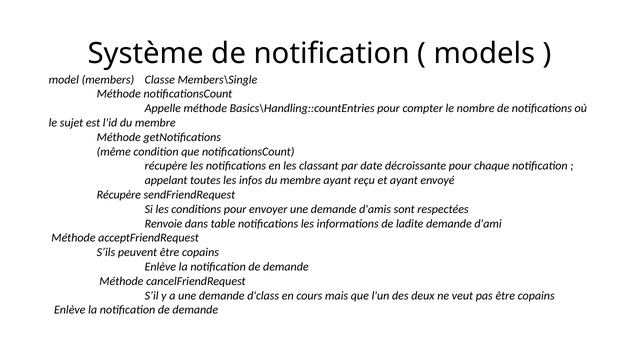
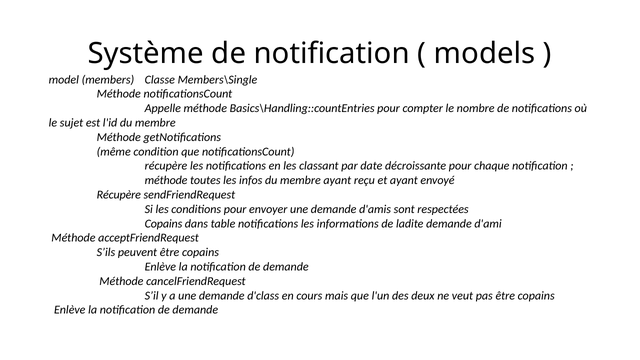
appelant: appelant -> méthode (166, 180)
Renvoie: Renvoie -> Copains (163, 224)
